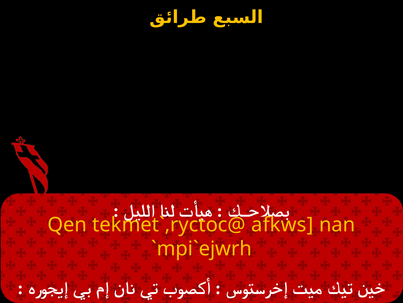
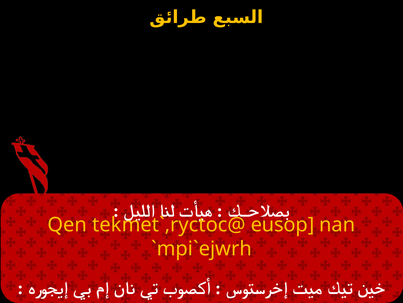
afkws: afkws -> eusop (283, 224)
